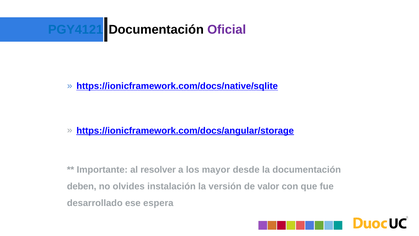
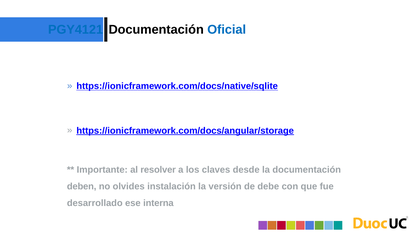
Oficial colour: purple -> blue (227, 30)
mayor: mayor -> claves (216, 169)
valor: valor -> debe (268, 186)
espera: espera -> interna (158, 203)
